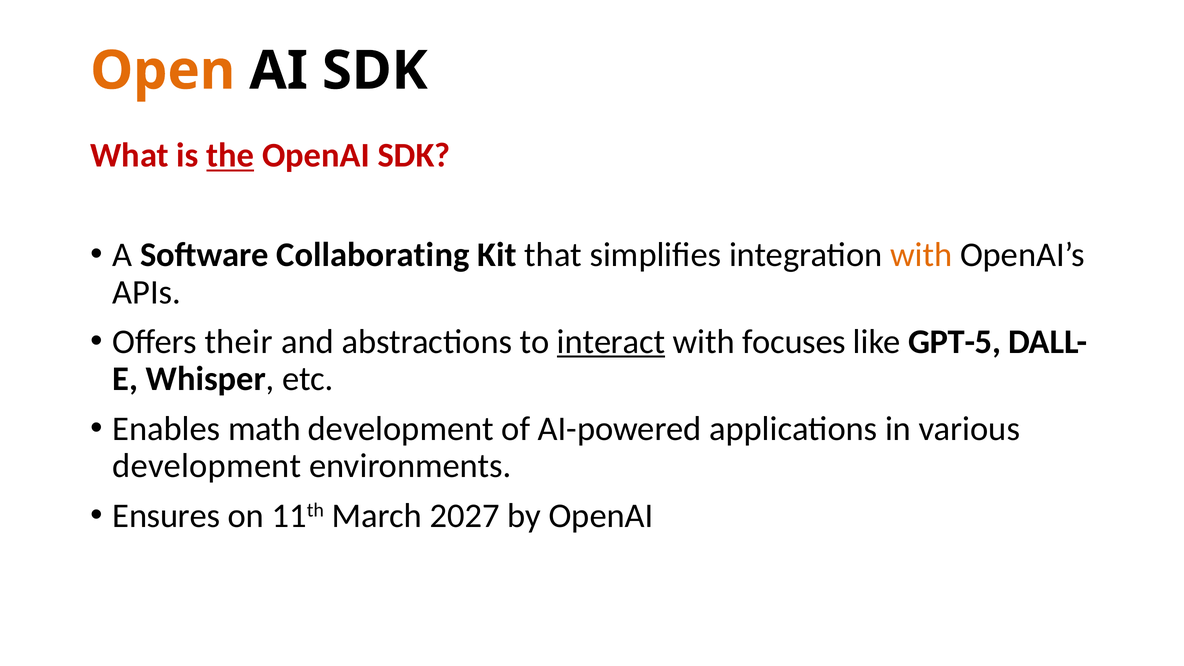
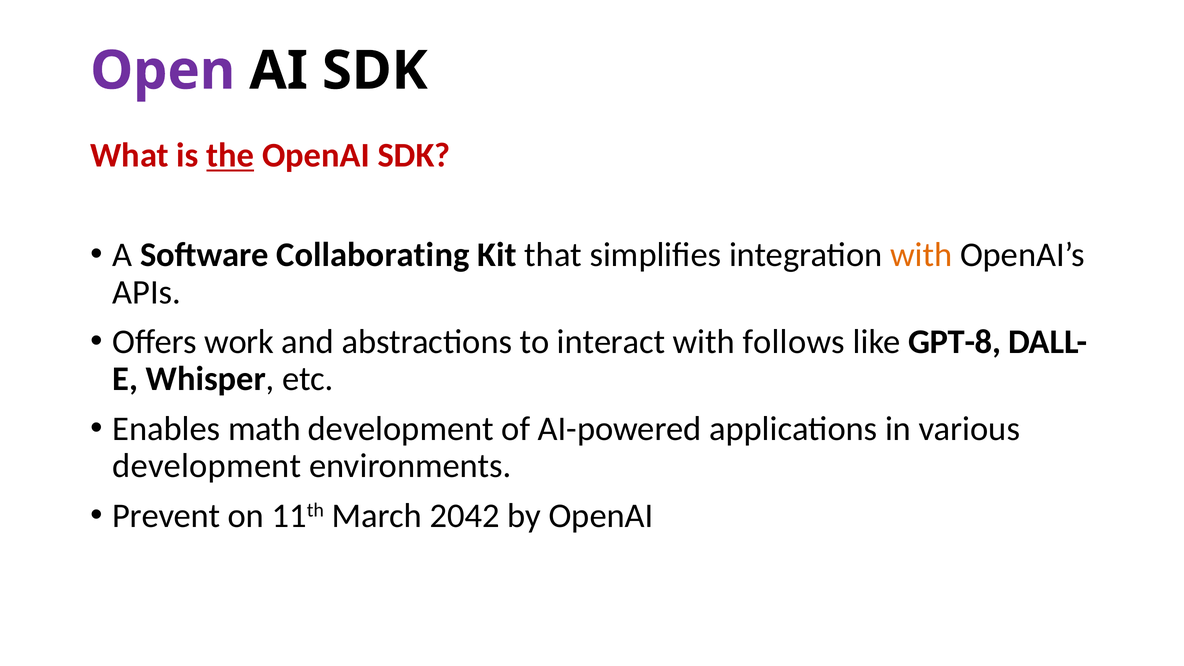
Open colour: orange -> purple (163, 71)
their: their -> work (239, 342)
interact underline: present -> none (611, 342)
focuses: focuses -> follows (794, 342)
GPT-5: GPT-5 -> GPT-8 (955, 342)
Ensures: Ensures -> Prevent (166, 516)
2027: 2027 -> 2042 (465, 516)
